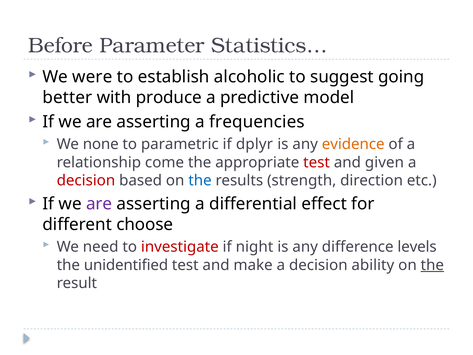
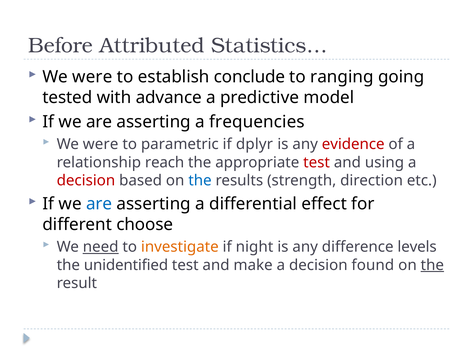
Parameter: Parameter -> Attributed (152, 46)
alcoholic: alcoholic -> conclude (250, 77)
suggest: suggest -> ranging (342, 77)
better: better -> tested (67, 97)
produce: produce -> advance (169, 97)
none: none -> were (101, 144)
evidence colour: orange -> red (353, 144)
come: come -> reach (165, 162)
given: given -> using (384, 162)
are colour: purple -> blue (99, 204)
need underline: none -> present (101, 247)
investigate colour: red -> orange (180, 247)
ability: ability -> found (373, 265)
